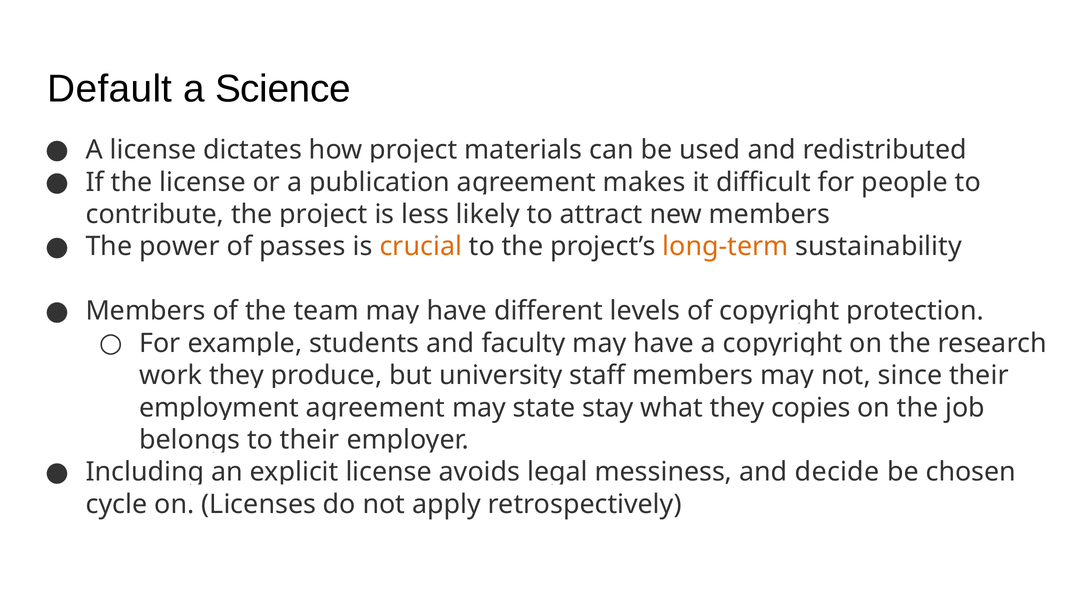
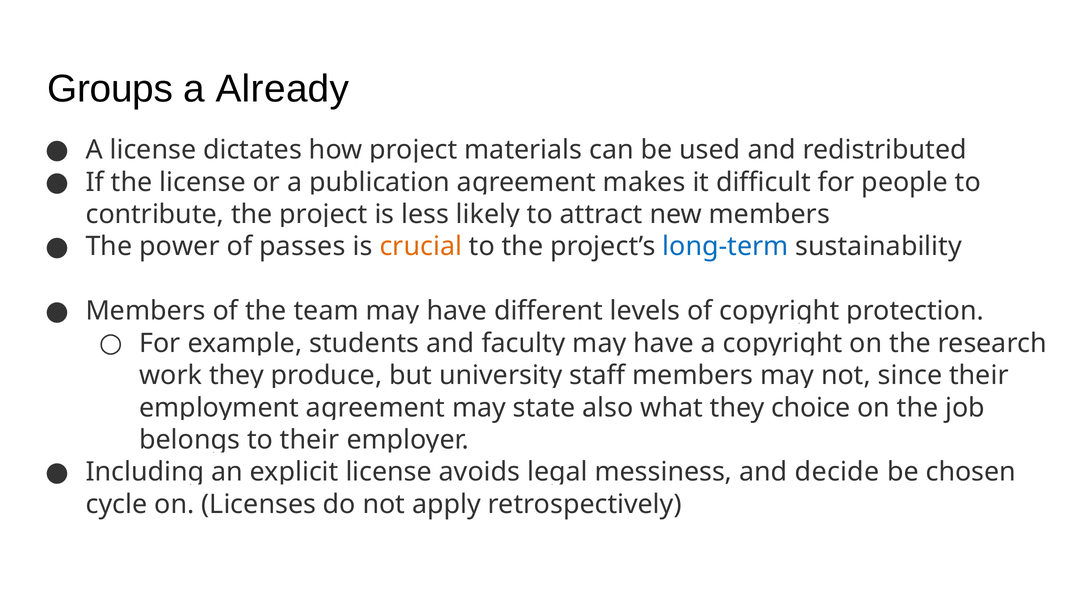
Default: Default -> Groups (110, 89)
Science: Science -> Already (282, 89)
long-term colour: orange -> blue (725, 247)
stay: stay -> also (608, 408)
copies: copies -> choice (811, 408)
